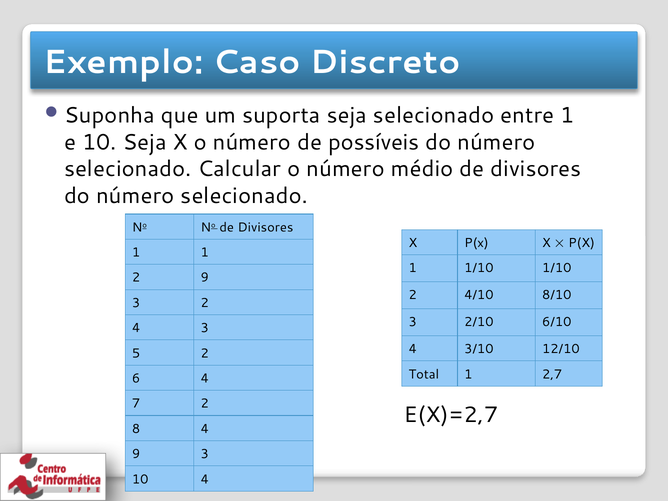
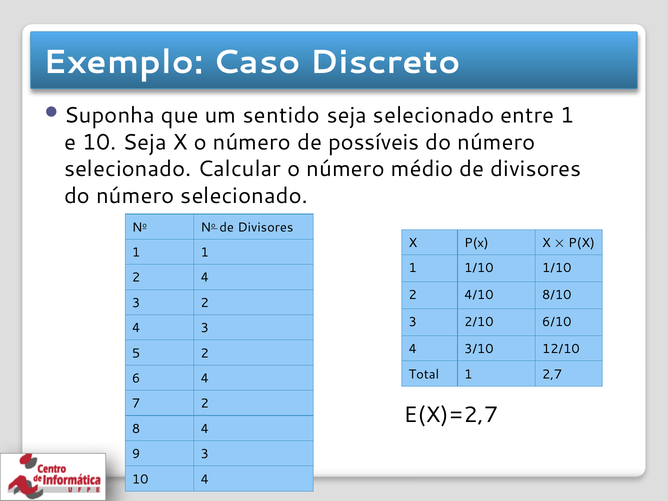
suporta: suporta -> sentido (281, 116)
9: 9 -> 4 (205, 278)
